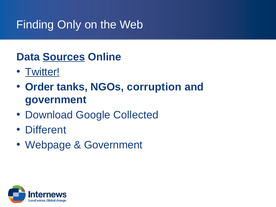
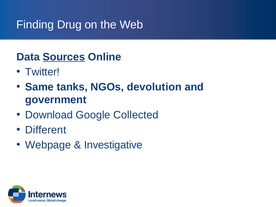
Only: Only -> Drug (69, 25)
Twitter underline: present -> none (42, 72)
Order: Order -> Same (39, 87)
corruption: corruption -> devolution (154, 87)
Government: Government -> Investigative (113, 145)
